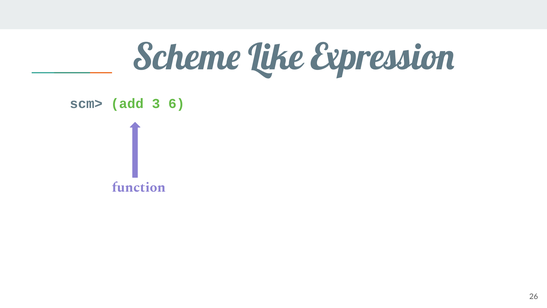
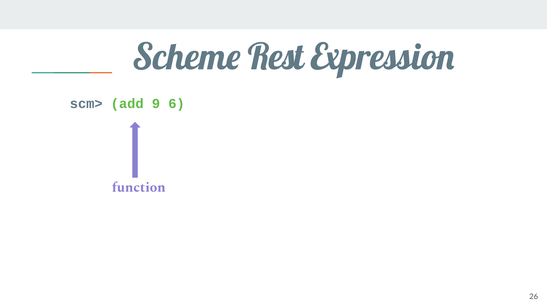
Like: Like -> Rest (276, 57)
3: 3 -> 9 (156, 104)
